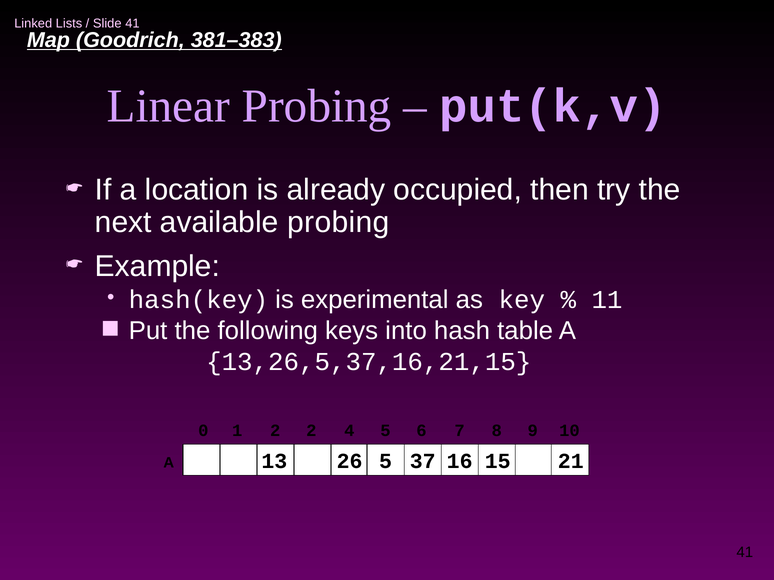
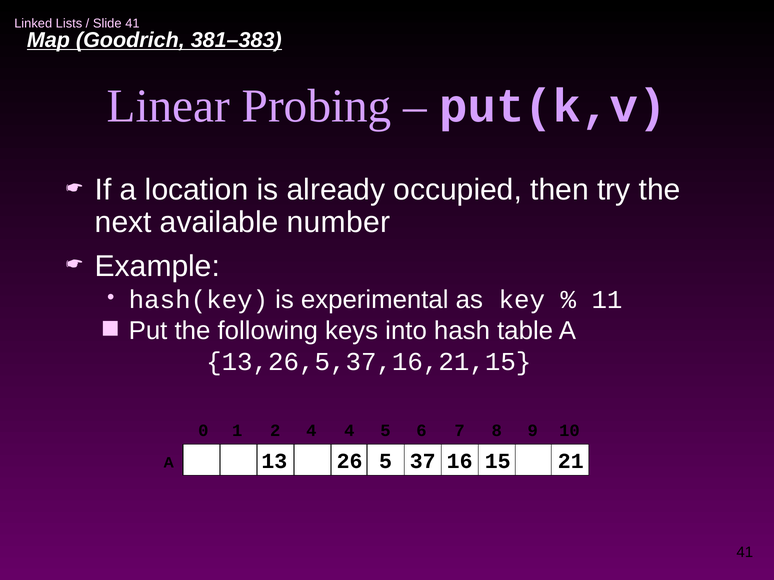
available probing: probing -> number (338, 223)
2 2: 2 -> 4 (311, 431)
